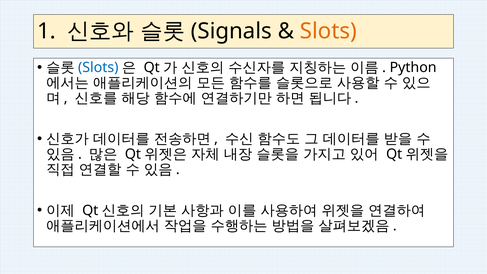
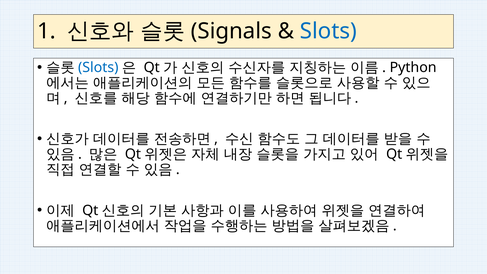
Slots colour: orange -> blue (328, 31)
